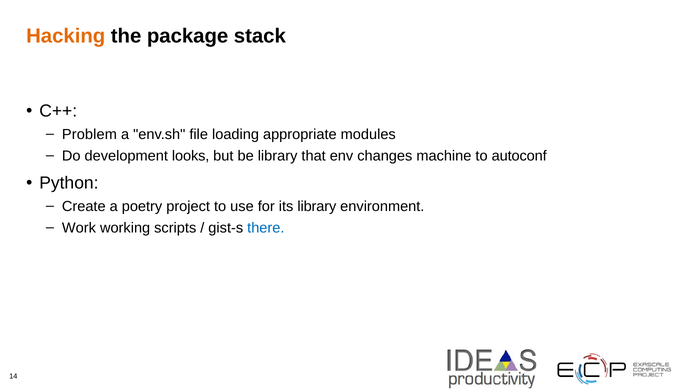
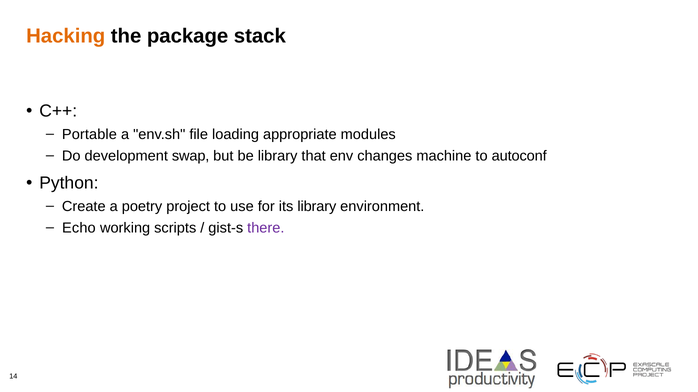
Problem: Problem -> Portable (89, 135)
looks: looks -> swap (191, 156)
Work: Work -> Echo (79, 228)
there colour: blue -> purple (266, 228)
